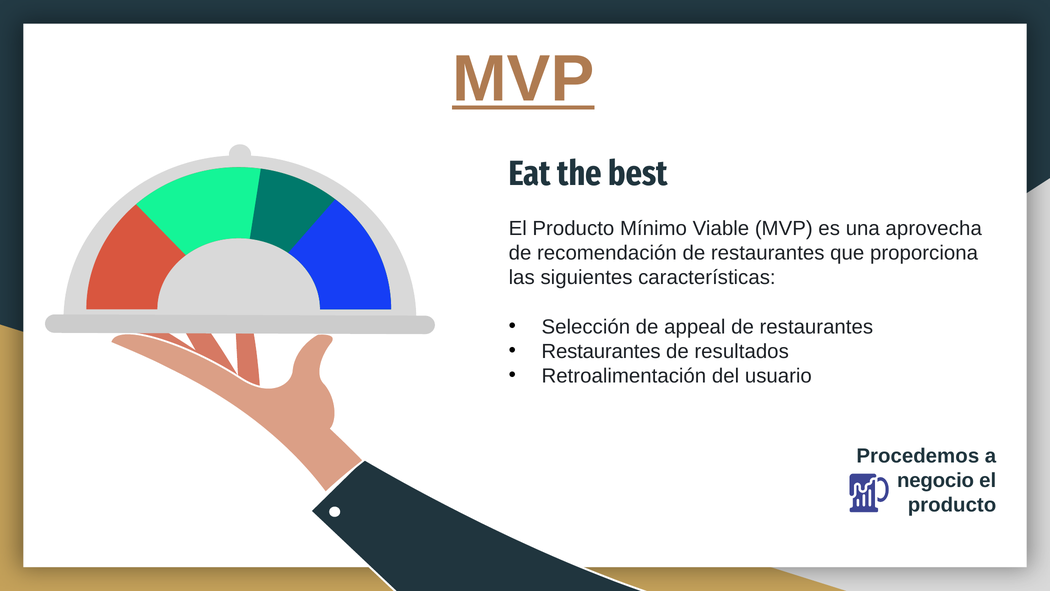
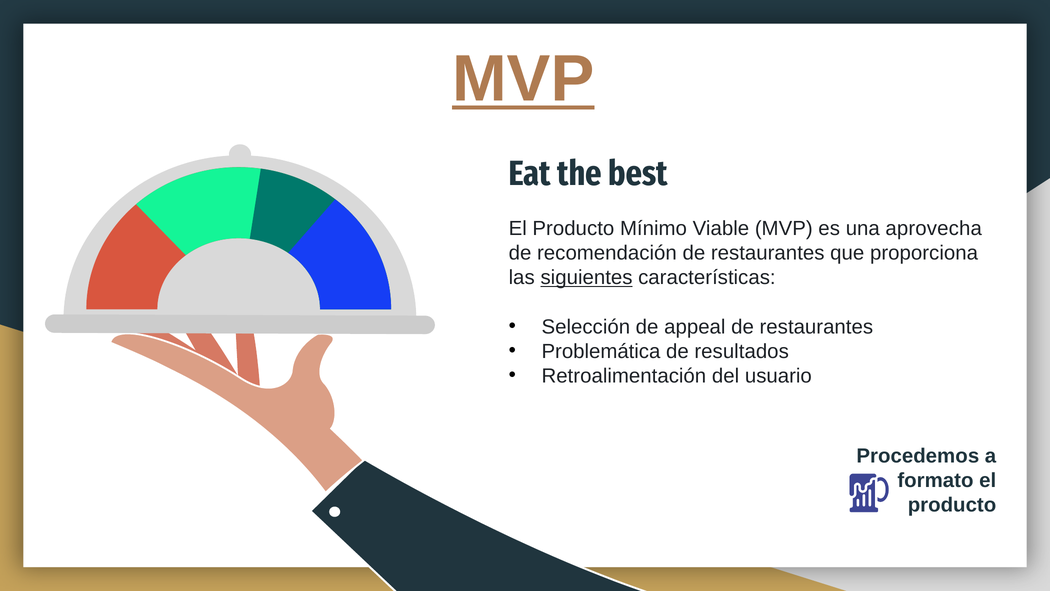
siguientes underline: none -> present (587, 278)
Restaurantes: Restaurantes -> Problemática (601, 351)
negocio: negocio -> formato (935, 480)
